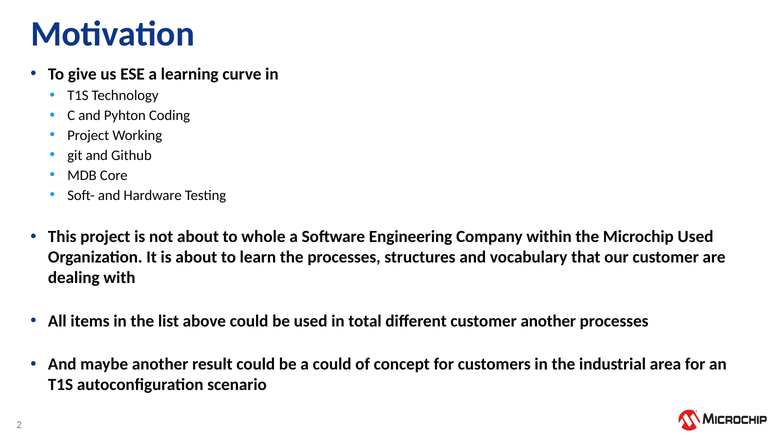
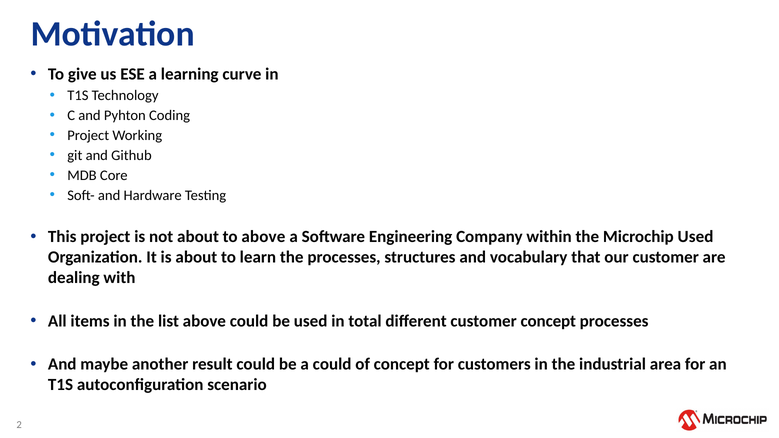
to whole: whole -> above (263, 237)
customer another: another -> concept (548, 321)
